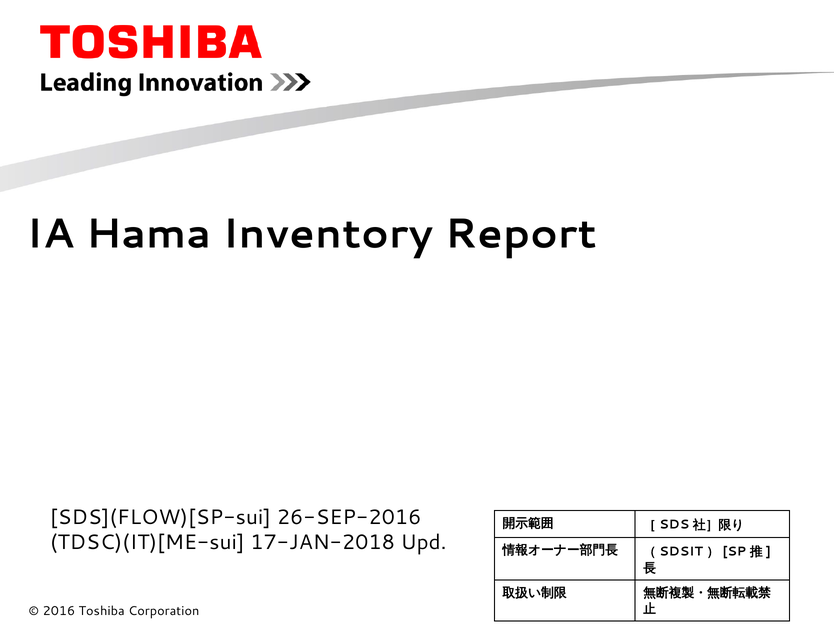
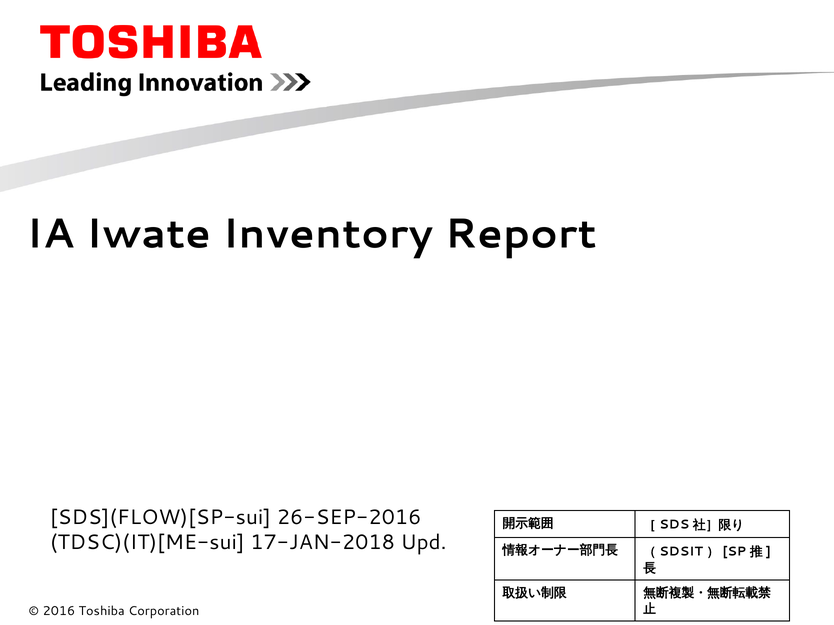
Hama: Hama -> Iwate (148, 234)
